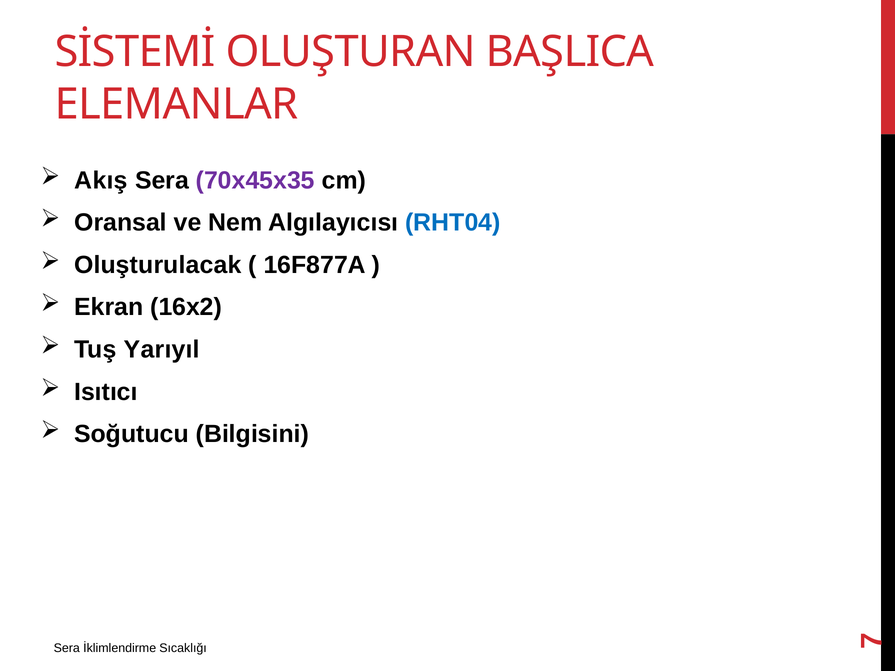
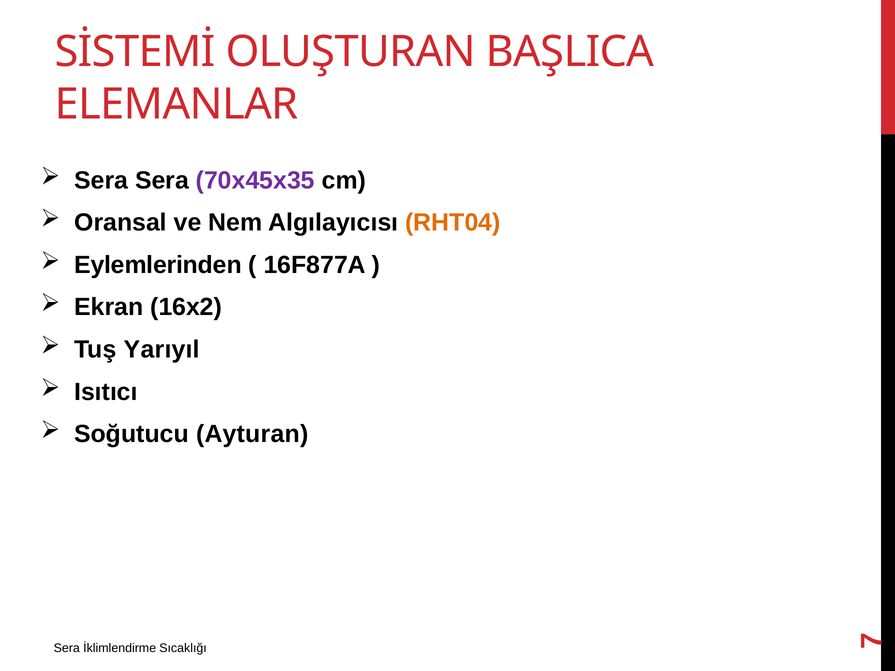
Akış: Akış -> Sera (101, 181)
RHT04 colour: blue -> orange (453, 223)
Oluşturulacak: Oluşturulacak -> Eylemlerinden (158, 265)
Bilgisini: Bilgisini -> Ayturan (252, 434)
